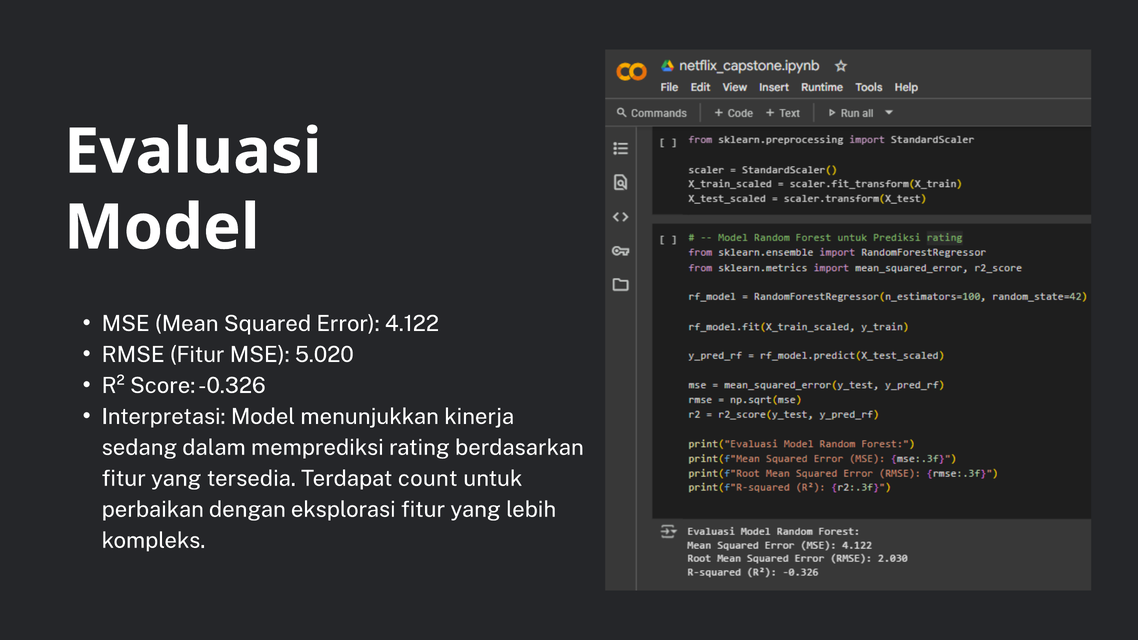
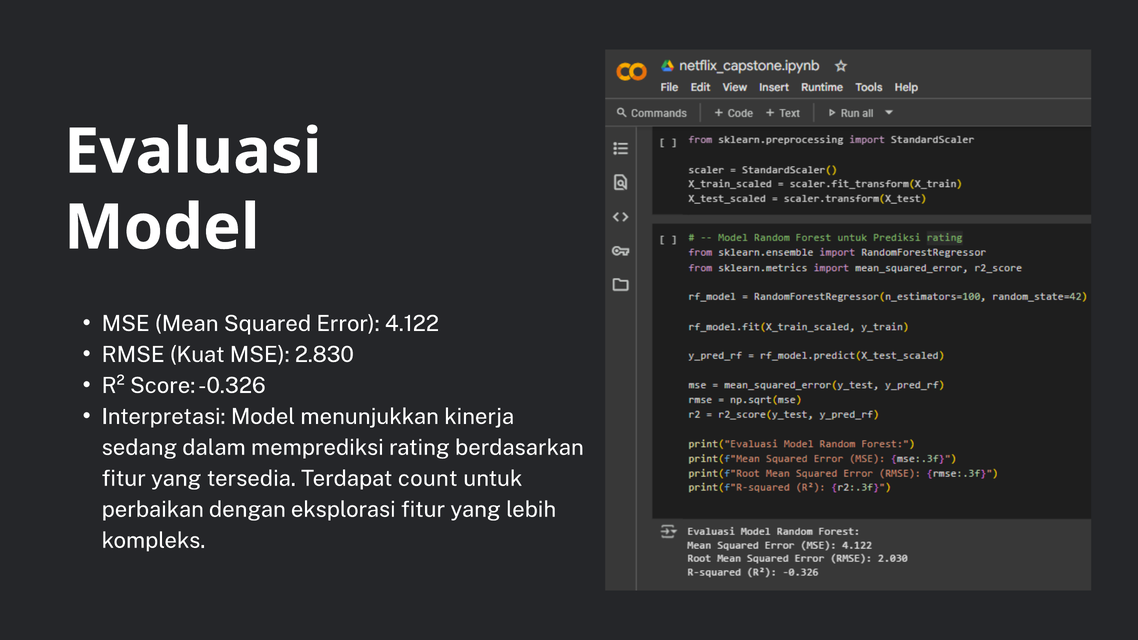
RMSE Fitur: Fitur -> Kuat (197, 355)
5.020: 5.020 -> 2.830 (324, 355)
